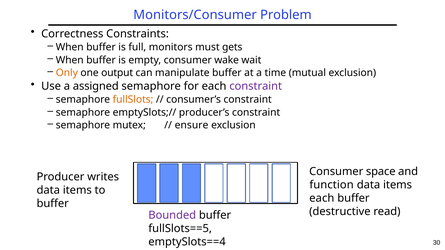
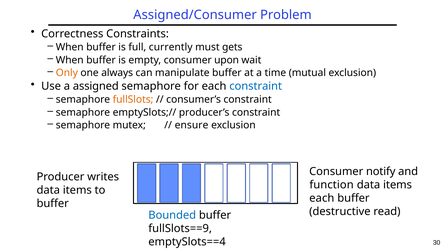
Monitors/Consumer: Monitors/Consumer -> Assigned/Consumer (195, 15)
monitors: monitors -> currently (171, 47)
wake: wake -> upon (227, 60)
output: output -> always (117, 73)
constraint colour: purple -> blue (256, 86)
space: space -> notify (381, 172)
Bounded colour: purple -> blue (172, 215)
fullSlots==5: fullSlots==5 -> fullSlots==9 (180, 229)
